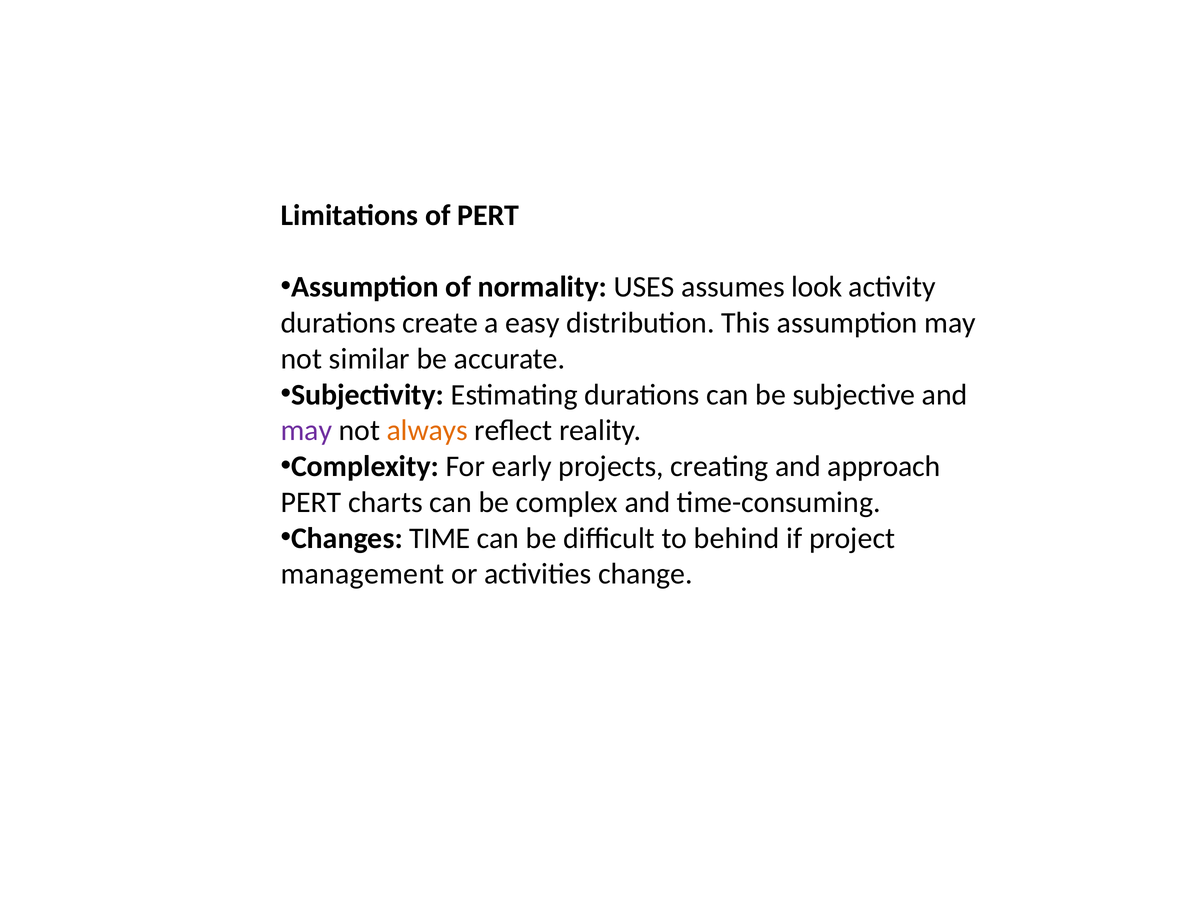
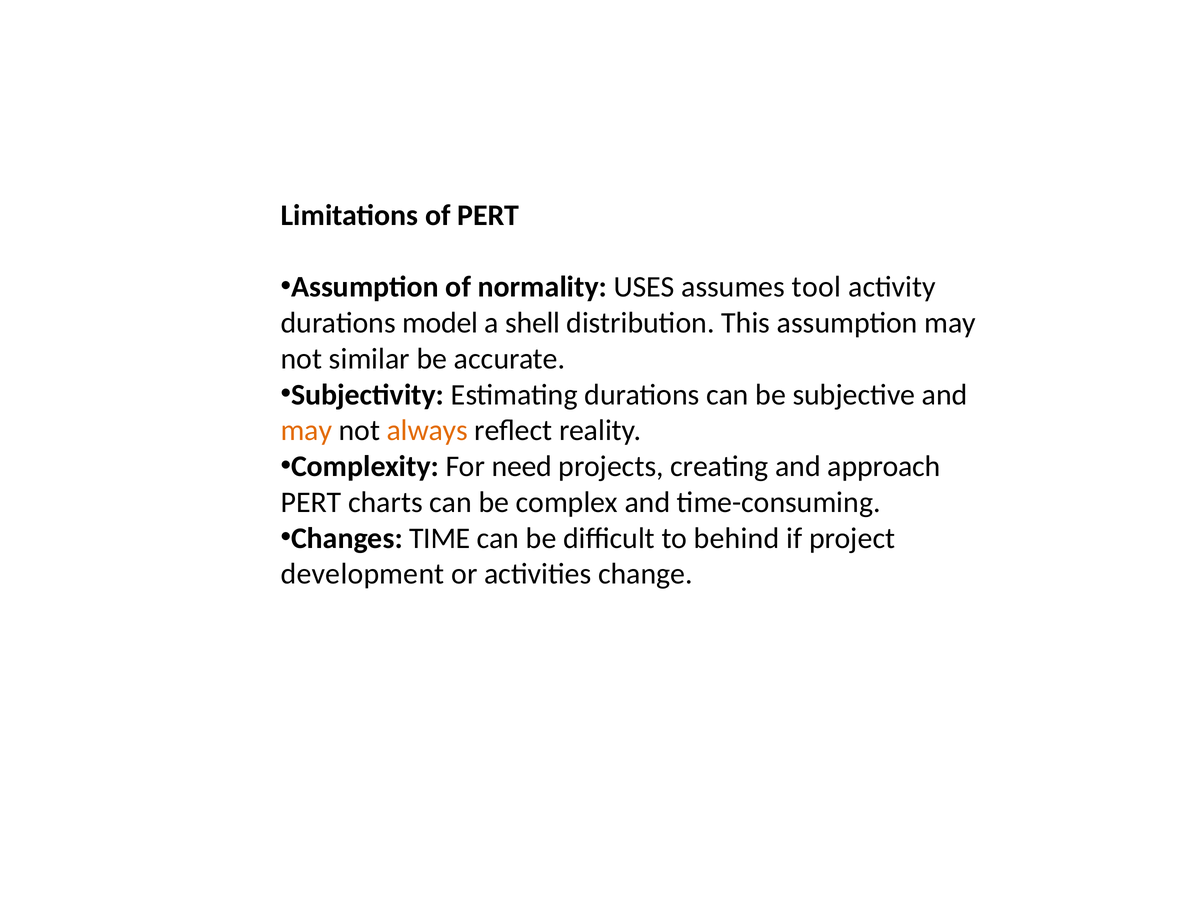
look: look -> tool (816, 287)
create: create -> model (440, 323)
easy: easy -> shell (533, 323)
may colour: purple -> orange (306, 431)
early: early -> need (522, 466)
management: management -> development (363, 574)
